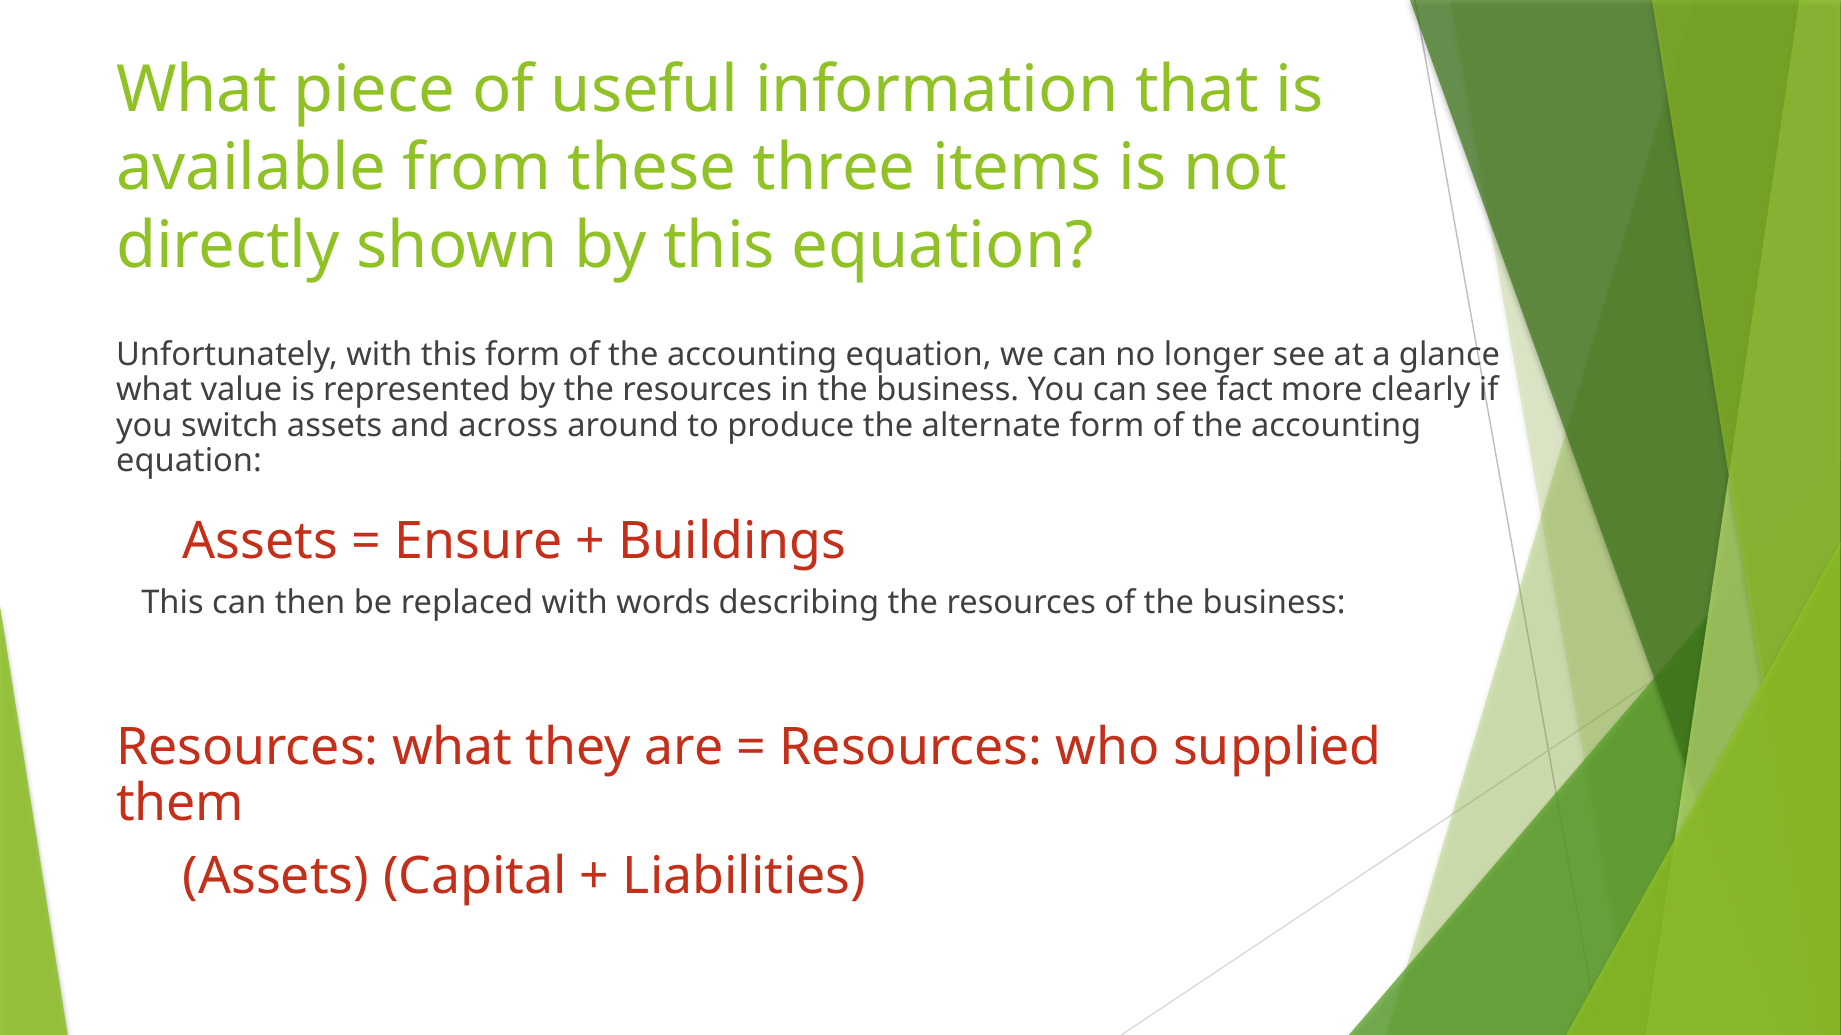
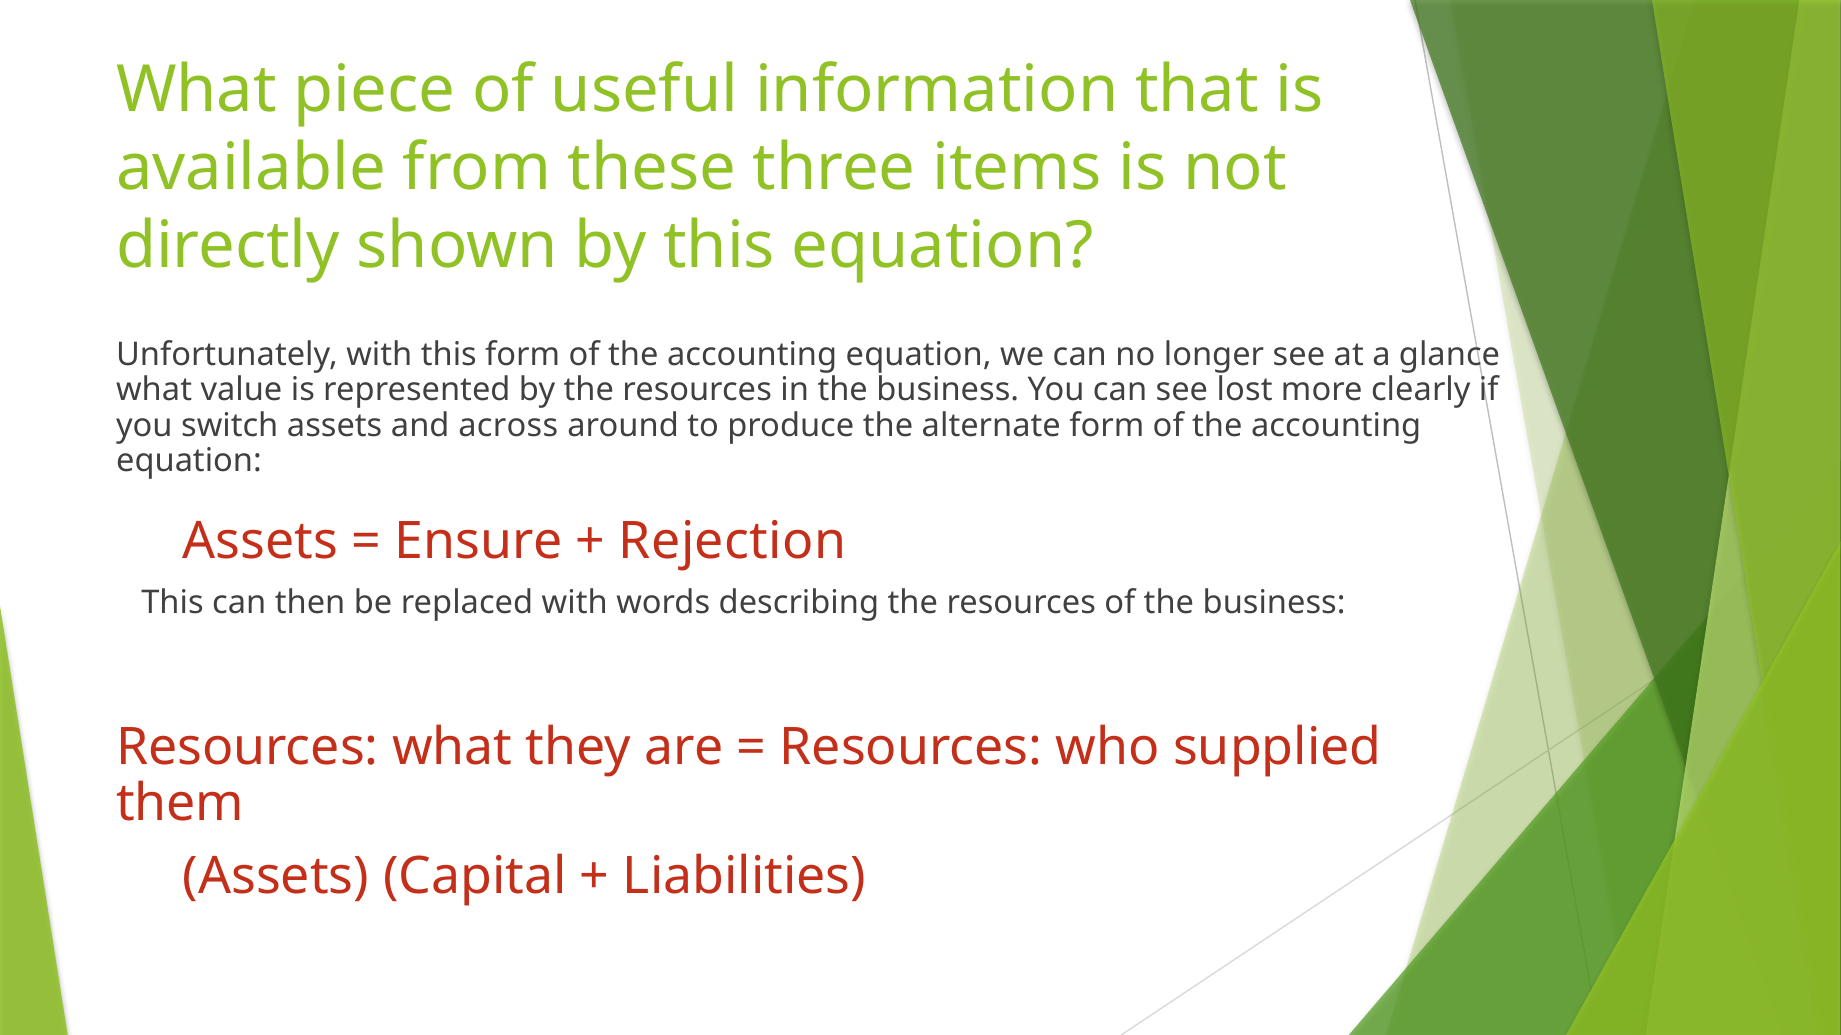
fact: fact -> lost (1245, 390)
Buildings: Buildings -> Rejection (732, 541)
